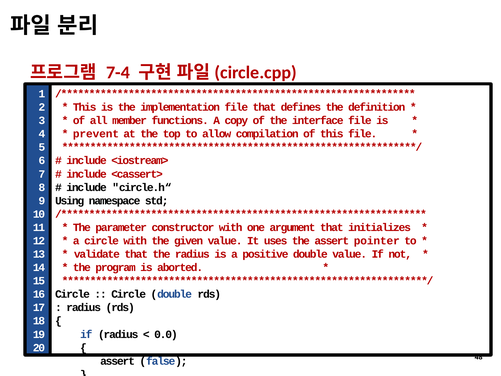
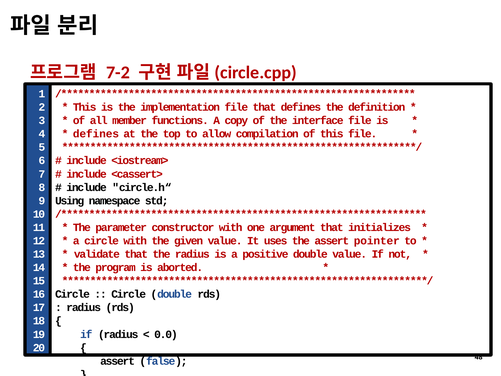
7-4: 7-4 -> 7-2 (118, 72)
prevent: prevent -> defines (96, 134)
